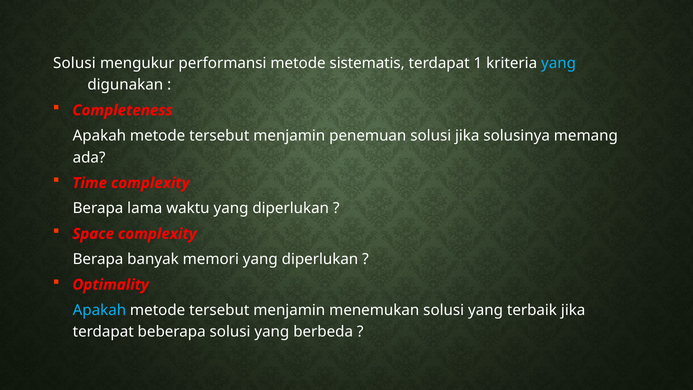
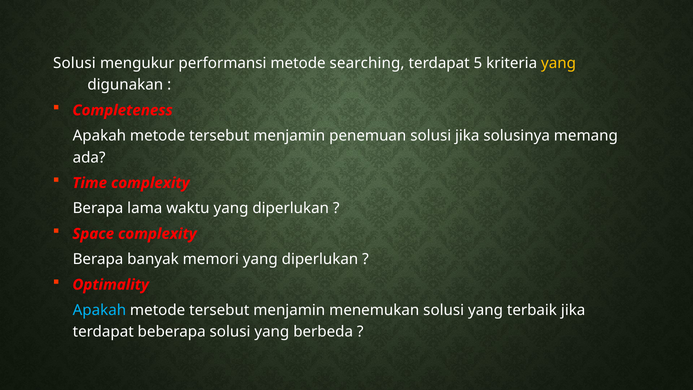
sistematis: sistematis -> searching (367, 63)
1: 1 -> 5 (478, 63)
yang colour: light blue -> yellow (559, 63)
